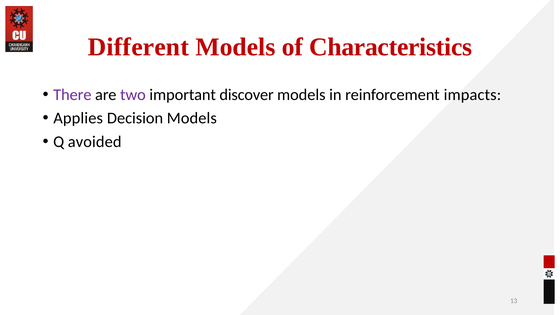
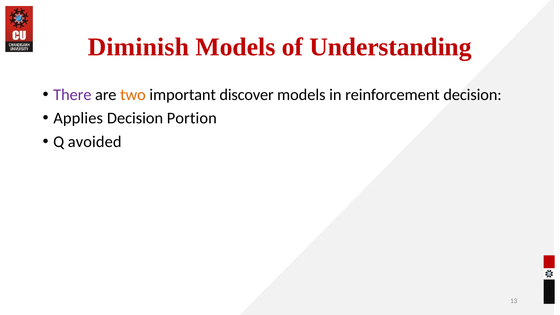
Different: Different -> Diminish (138, 47)
Characteristics: Characteristics -> Understanding (391, 47)
two colour: purple -> orange (133, 95)
reinforcement impacts: impacts -> decision (473, 95)
Decision Models: Models -> Portion (192, 118)
